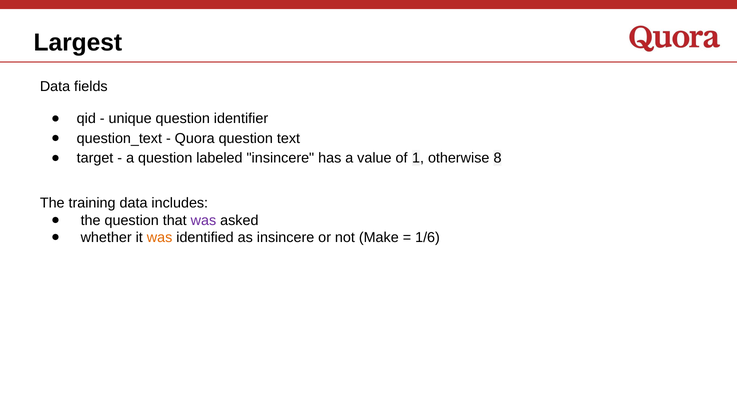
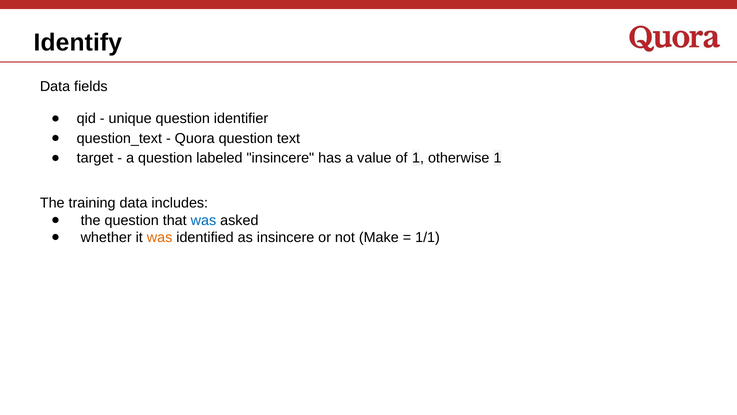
Largest: Largest -> Identify (78, 42)
otherwise 8: 8 -> 1 (498, 158)
was colour: purple -> blue (203, 220)
1/6: 1/6 -> 1/1 (428, 237)
